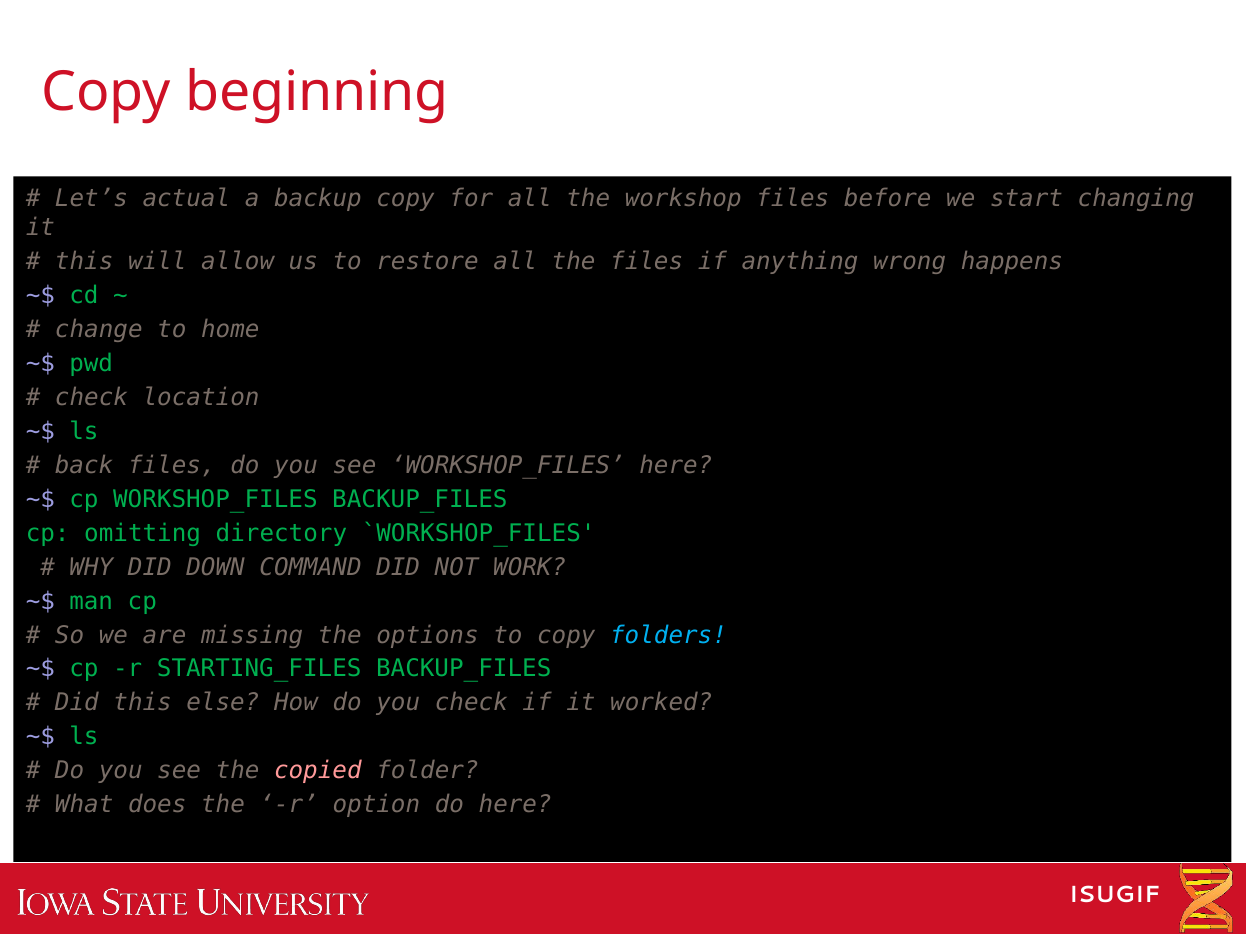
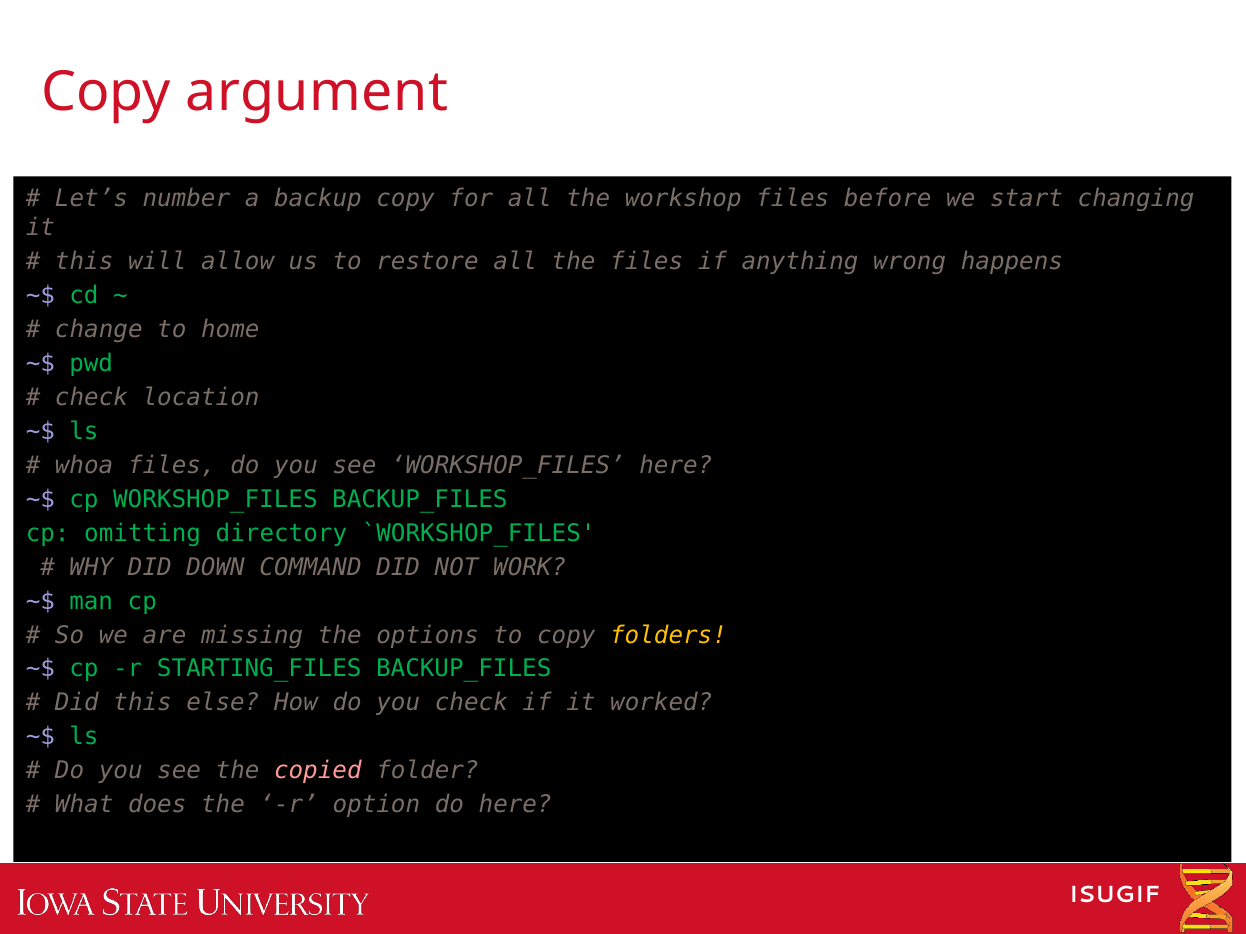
beginning: beginning -> argument (317, 92)
actual: actual -> number (186, 199)
back: back -> whoa (84, 466)
folders colour: light blue -> yellow (669, 635)
